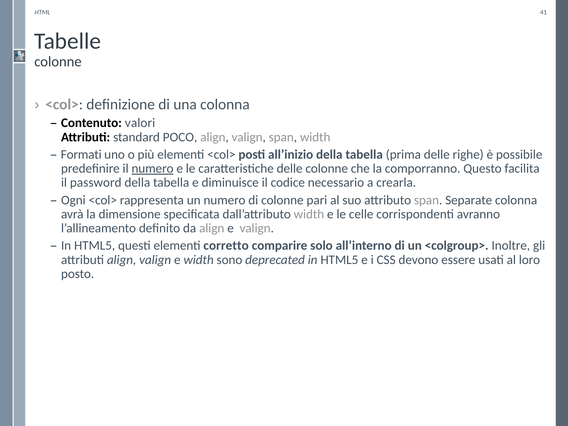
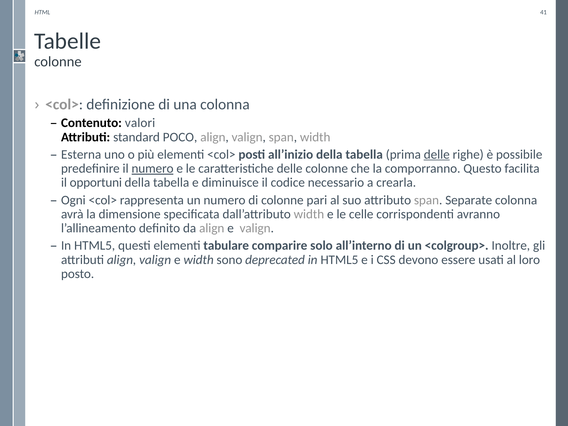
Formati: Formati -> Esterna (81, 154)
delle underline: none -> present (437, 154)
password: password -> opportuni (96, 183)
corretto: corretto -> tabulare (226, 246)
